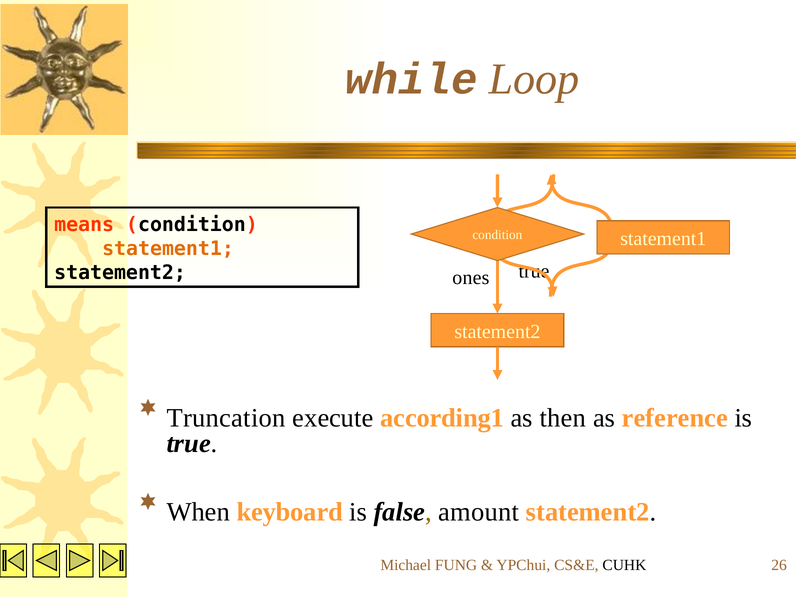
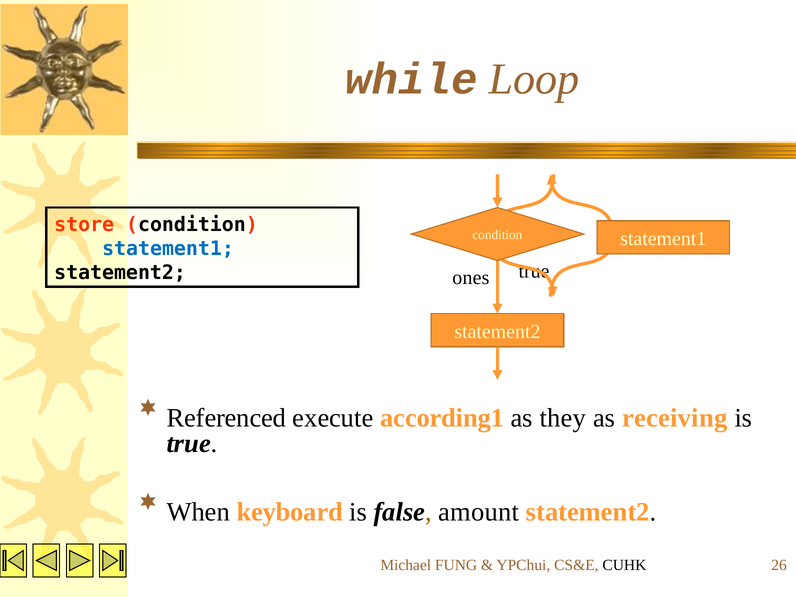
means: means -> store (84, 225)
statement1 colour: orange -> blue (168, 249)
Truncation: Truncation -> Referenced (226, 418)
then: then -> they (563, 418)
reference: reference -> receiving (675, 418)
